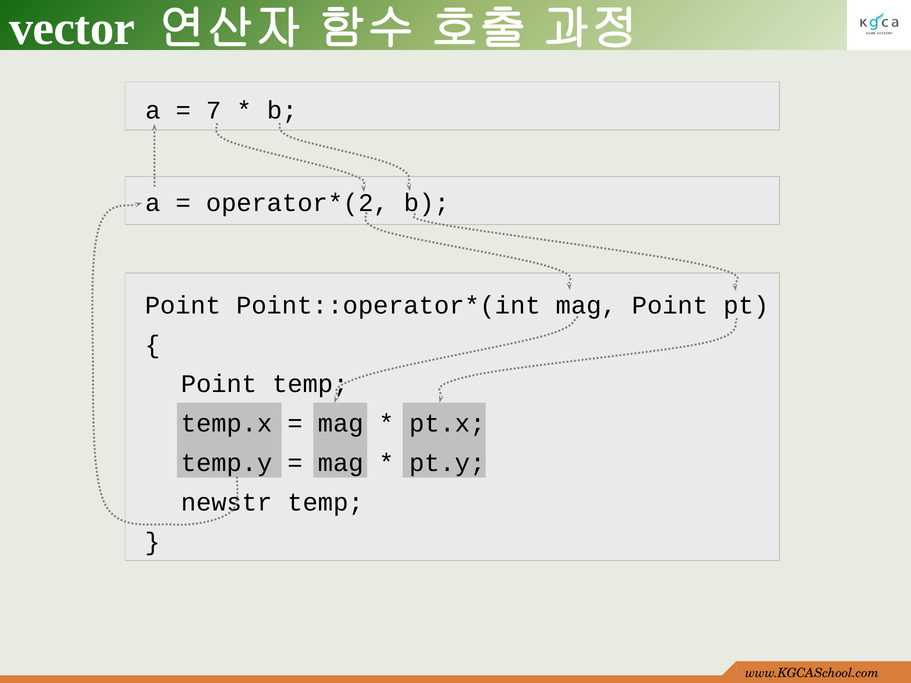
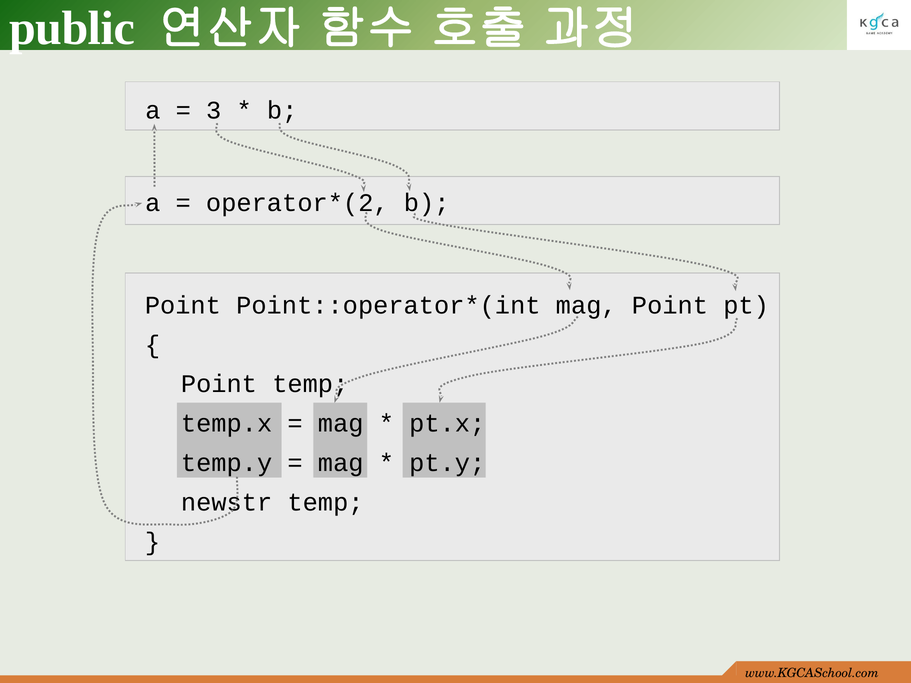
vector: vector -> public (72, 28)
7: 7 -> 3 (214, 110)
